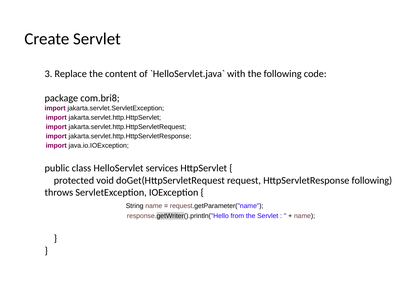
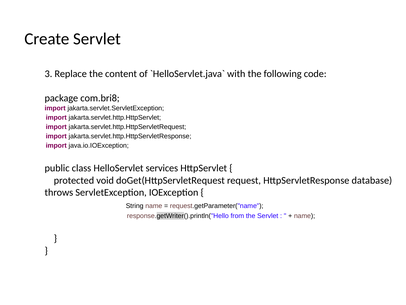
HttpServletResponse following: following -> database (372, 180)
